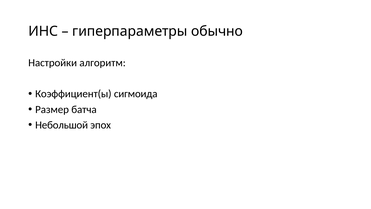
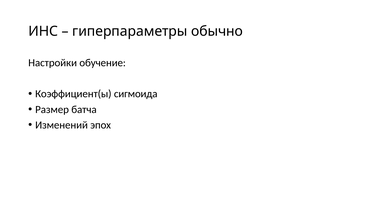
алгоритм: алгоритм -> обучение (103, 63)
Небольшой: Небольшой -> Изменений (62, 125)
